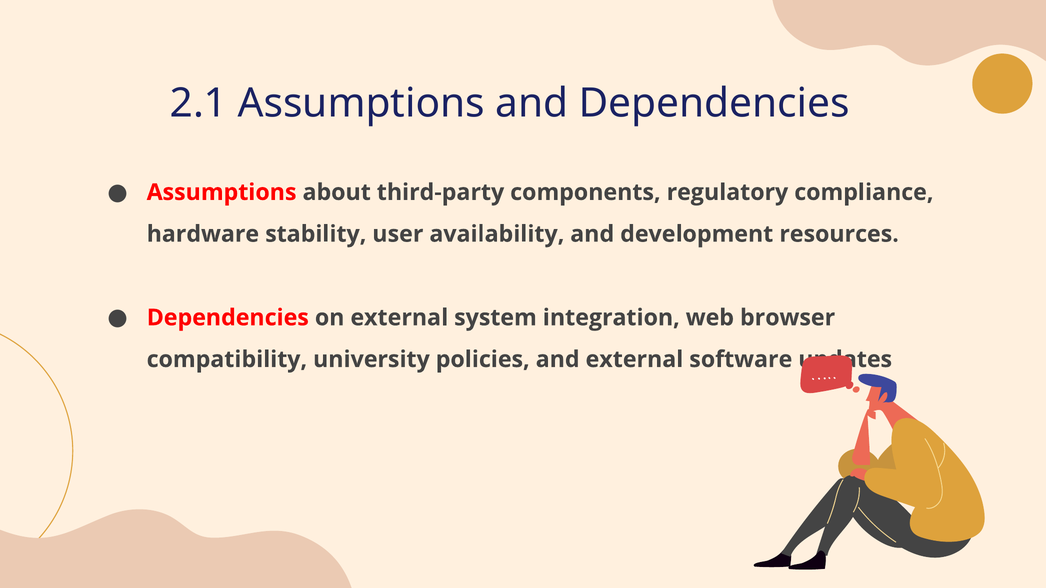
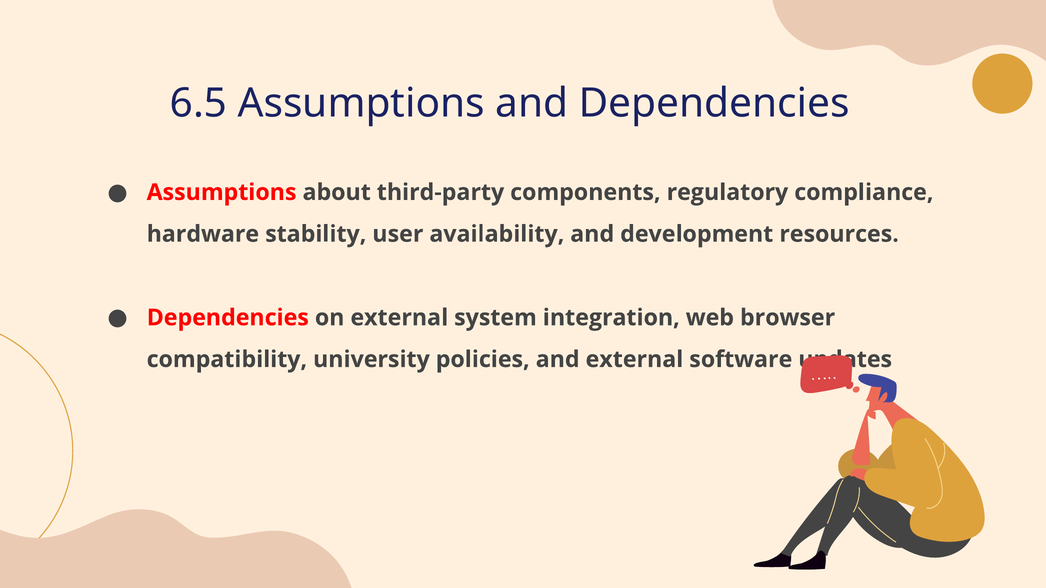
2.1: 2.1 -> 6.5 (199, 104)
